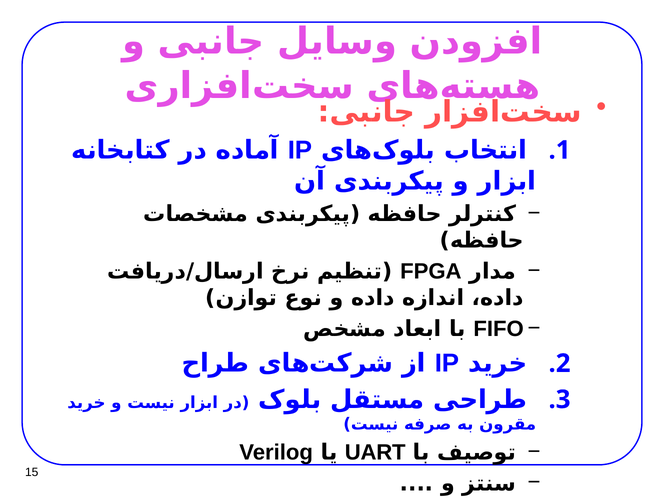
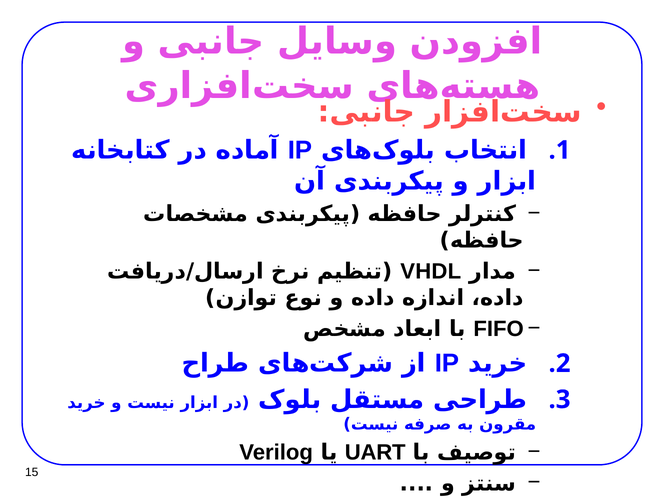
FPGA: FPGA -> VHDL (431, 272)
